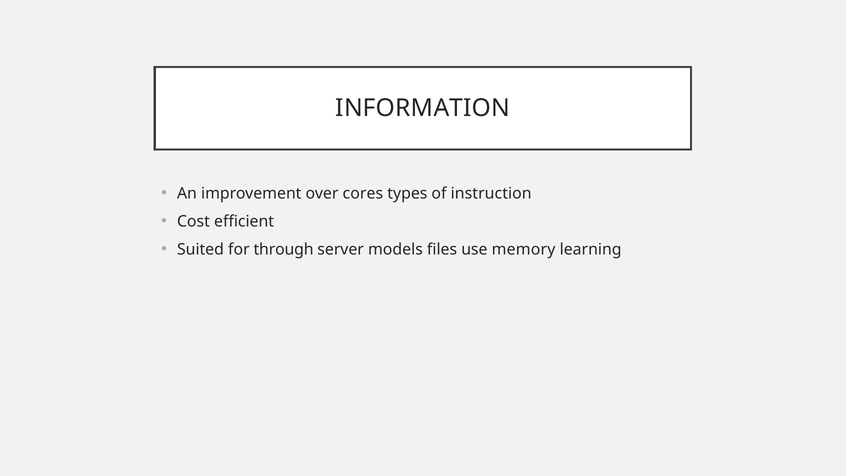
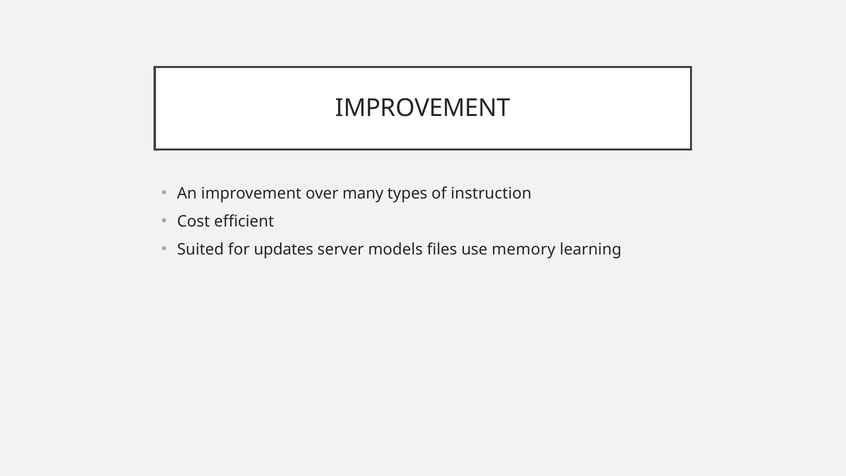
INFORMATION: INFORMATION -> IMPROVEMENT (423, 108)
cores: cores -> many (363, 194)
through: through -> updates (284, 249)
